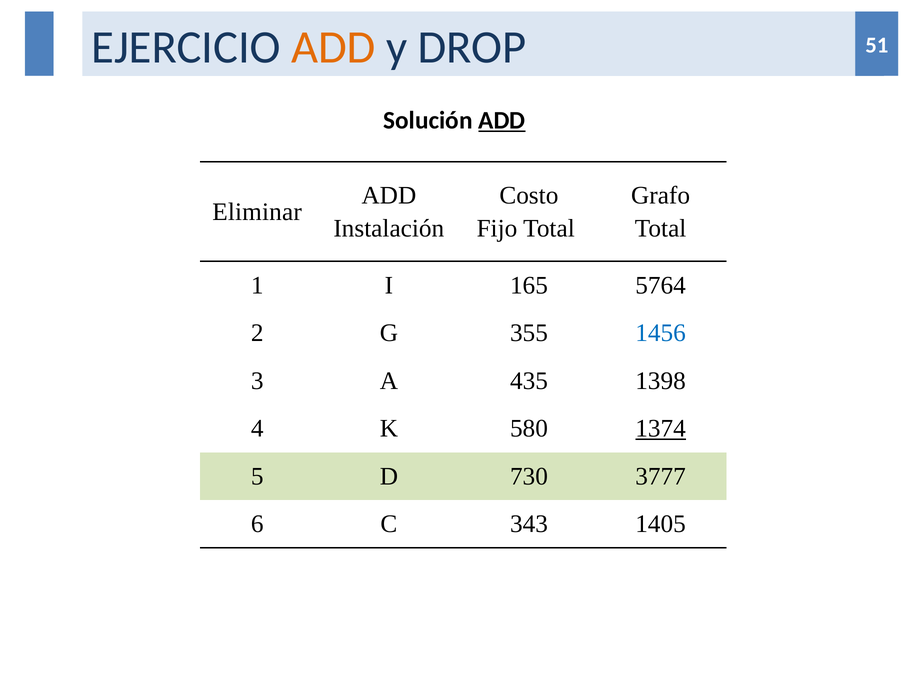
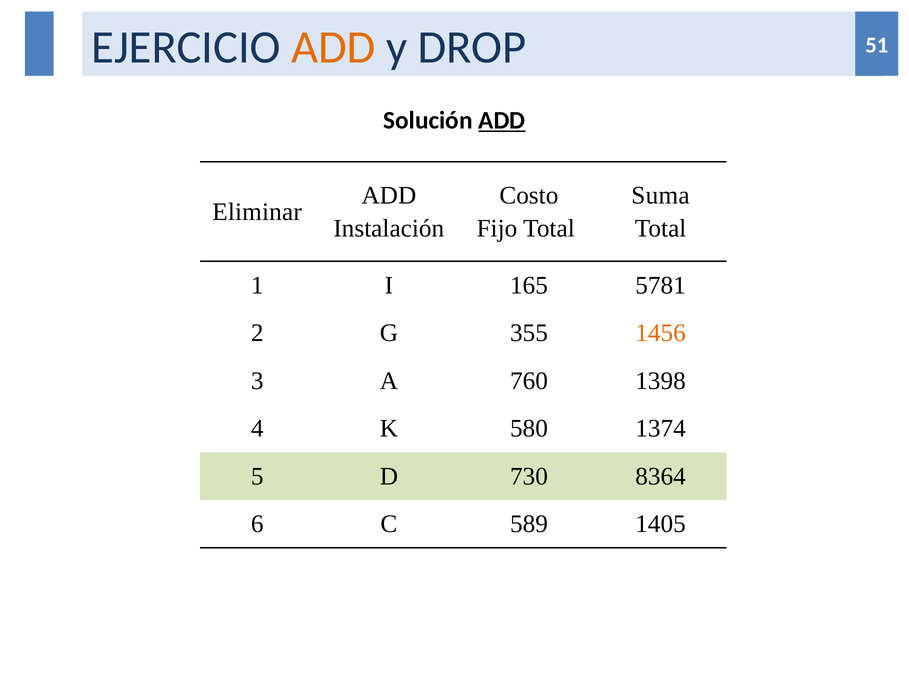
Grafo: Grafo -> Suma (660, 195)
5764: 5764 -> 5781 (661, 286)
1456 colour: blue -> orange (661, 333)
435: 435 -> 760 (529, 381)
1374 underline: present -> none (661, 429)
3777: 3777 -> 8364 (661, 477)
343: 343 -> 589 (529, 525)
